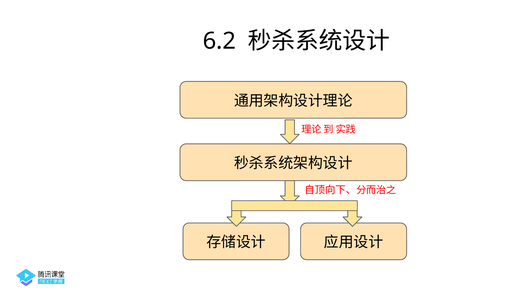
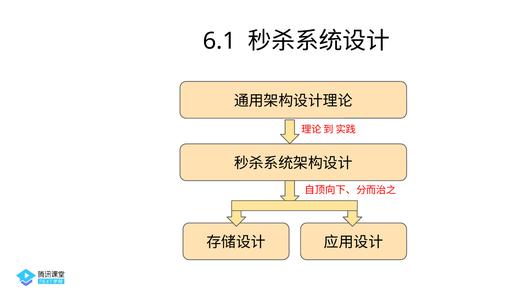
6.2: 6.2 -> 6.1 (219, 41)
